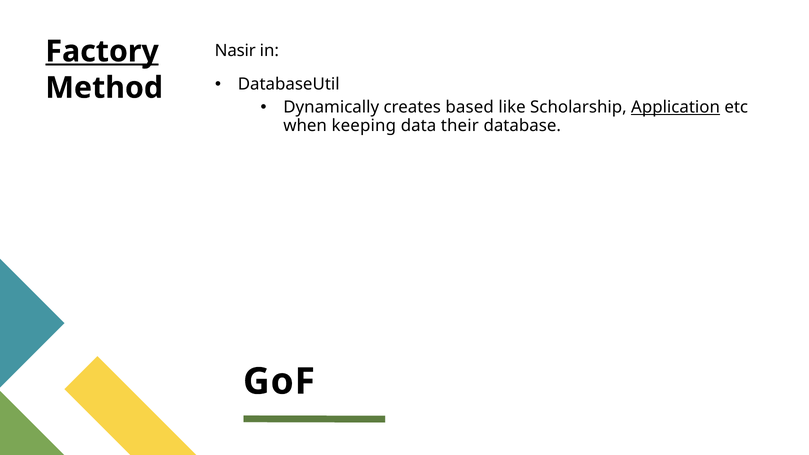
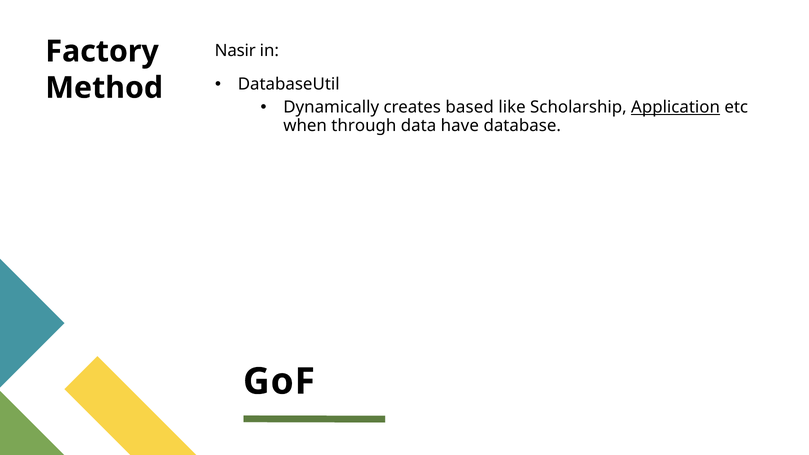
Factory underline: present -> none (102, 51)
keeping: keeping -> through (364, 126)
their: their -> have (460, 126)
